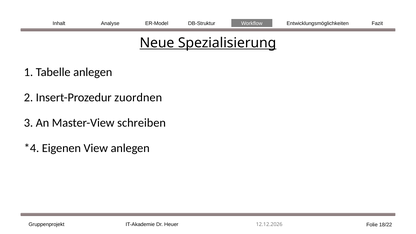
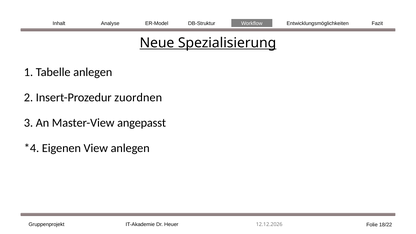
schreiben: schreiben -> angepasst (142, 123)
